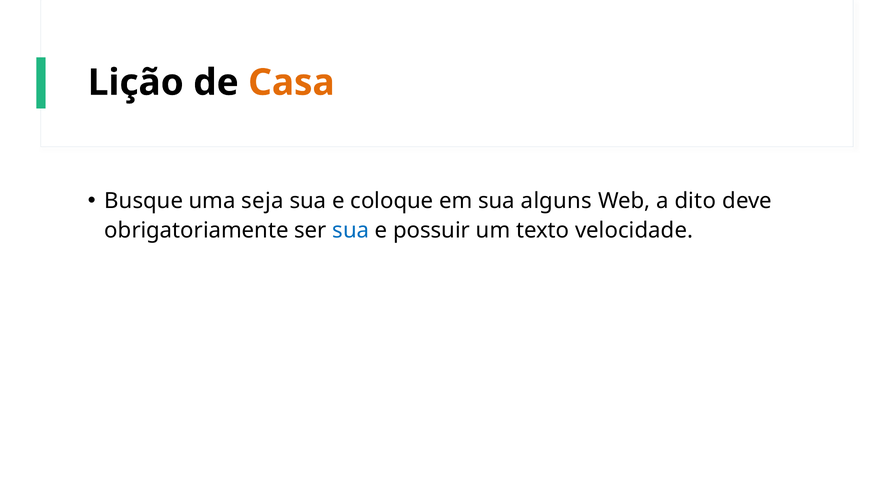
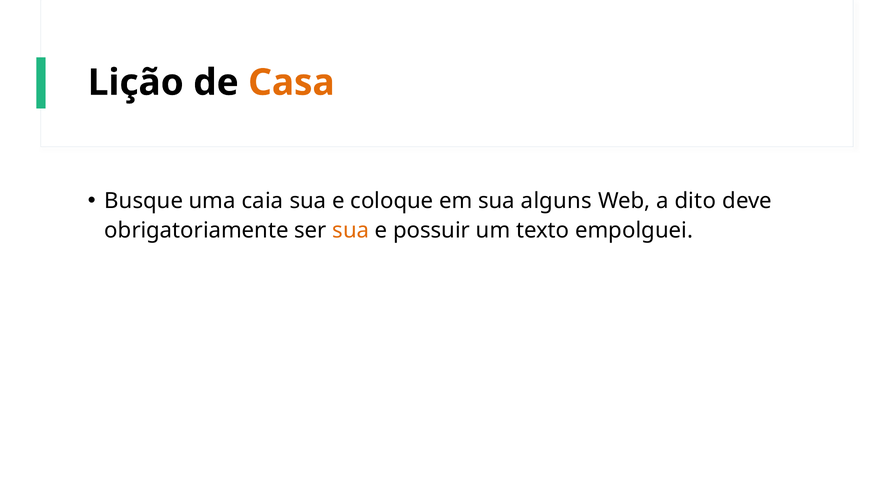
seja: seja -> caia (262, 201)
sua colour: blue -> orange (351, 230)
velocidade: velocidade -> empolguei (634, 230)
